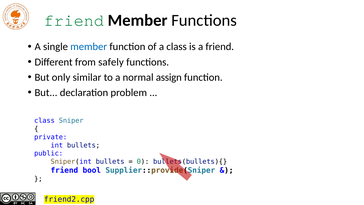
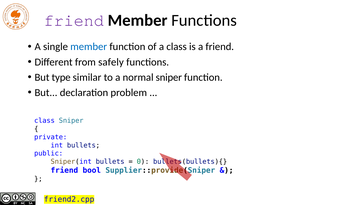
friend colour: green -> purple (74, 20)
only: only -> type (61, 77)
normal assign: assign -> sniper (169, 77)
